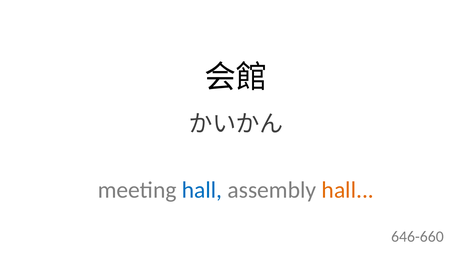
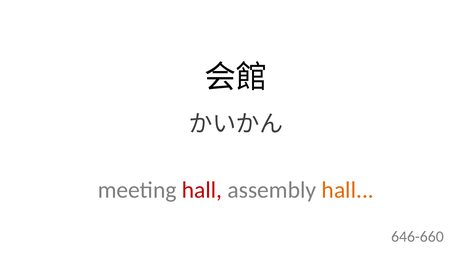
hall colour: blue -> red (202, 190)
